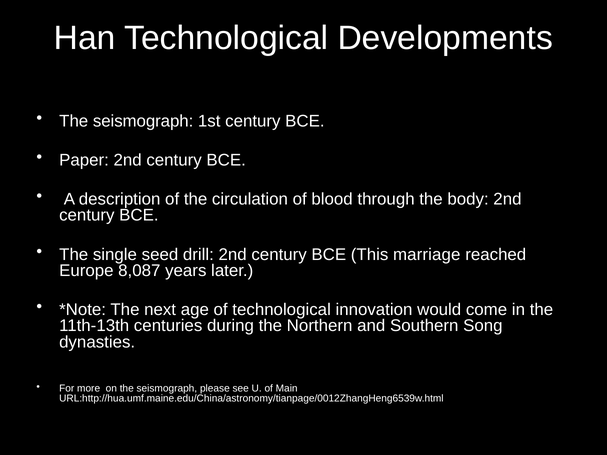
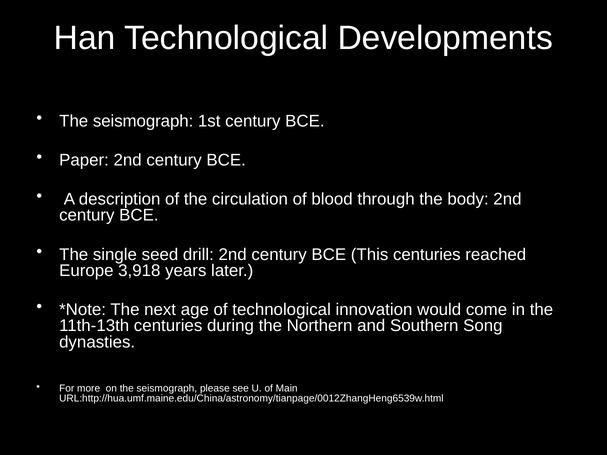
This marriage: marriage -> centuries (427, 255)
8,087: 8,087 -> 3,918 (139, 271)
